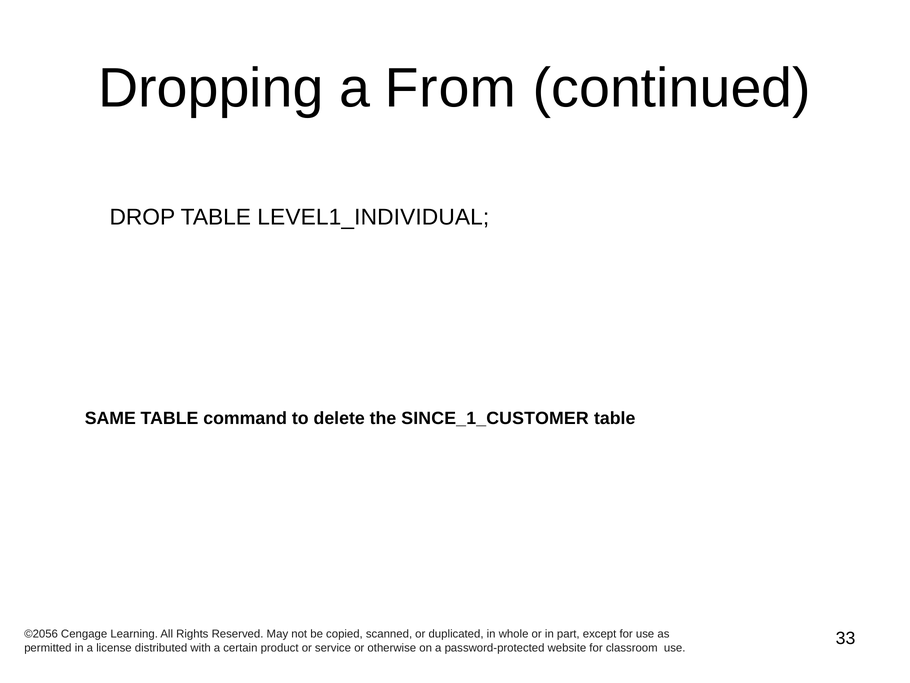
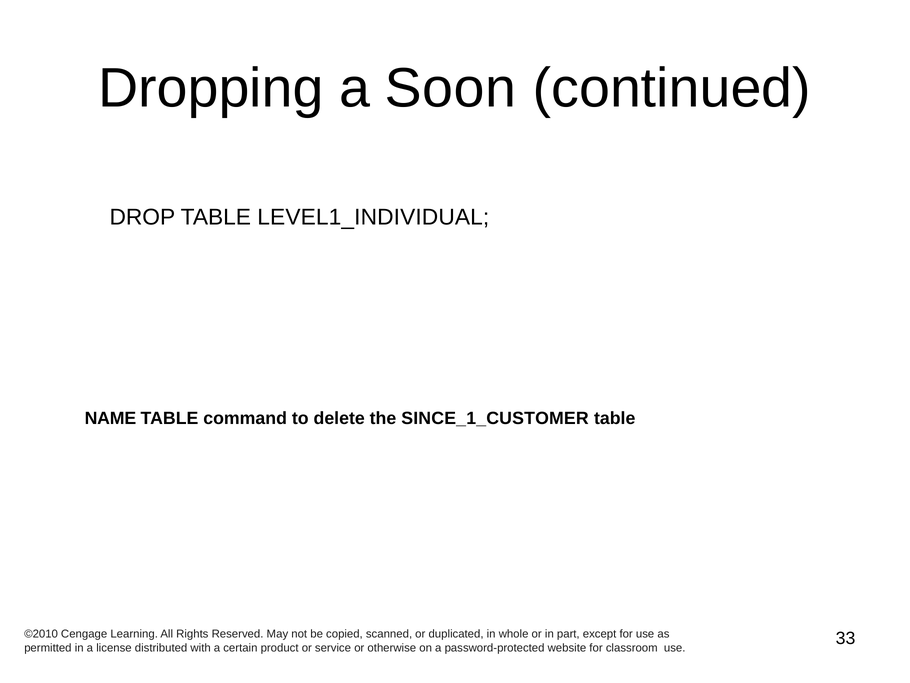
From: From -> Soon (451, 88)
SAME: SAME -> NAME (110, 418)
©2056: ©2056 -> ©2010 (41, 634)
